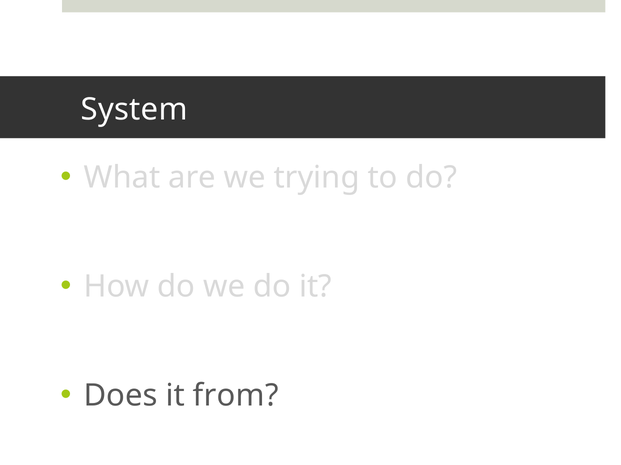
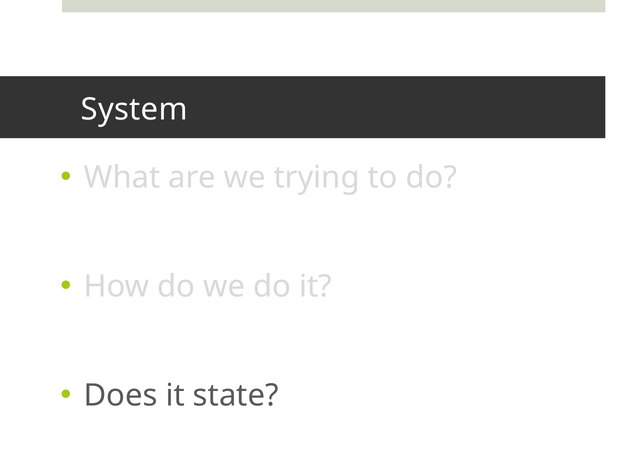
from: from -> state (236, 396)
